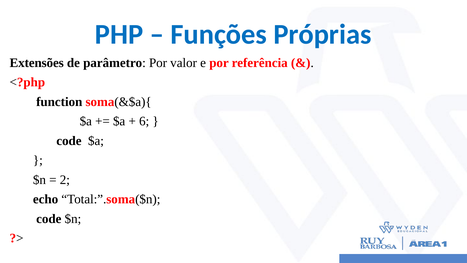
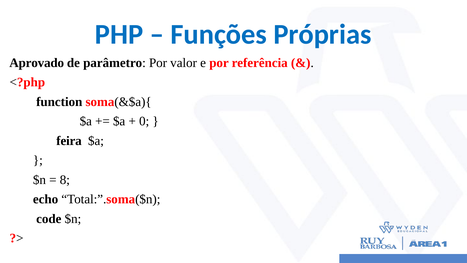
Extensões: Extensões -> Aprovado (37, 63)
6: 6 -> 0 (144, 121)
code: code -> feira (69, 141)
2: 2 -> 8 (65, 180)
